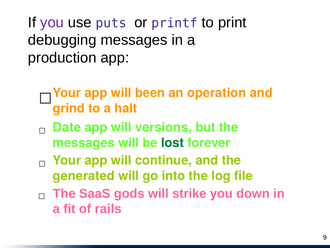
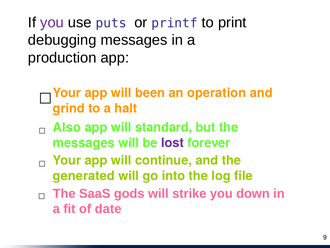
Date: Date -> Also (67, 127)
versions: versions -> standard (164, 127)
lost colour: green -> purple (172, 143)
rails: rails -> date (108, 209)
